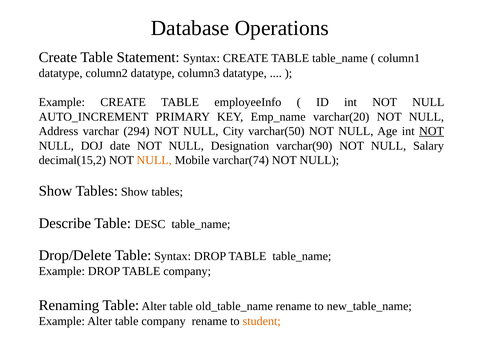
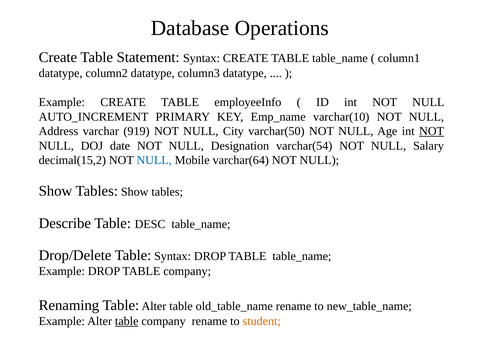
varchar(20: varchar(20 -> varchar(10 (341, 117)
294: 294 -> 919 (137, 131)
varchar(90: varchar(90 -> varchar(54 (304, 146)
NULL colour: orange -> blue (154, 160)
varchar(74: varchar(74 -> varchar(64 (241, 160)
table underline: none -> present (127, 321)
